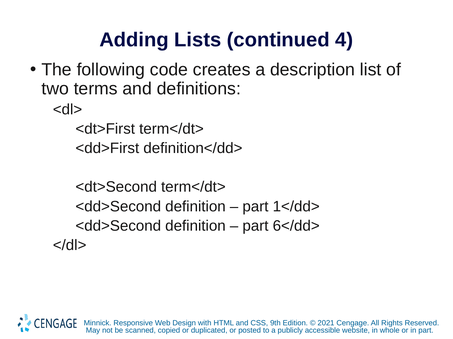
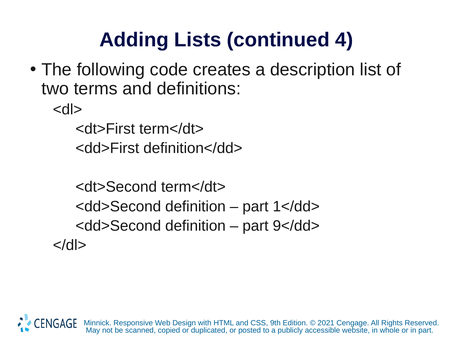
6</dd>: 6</dd> -> 9</dd> (296, 226)
